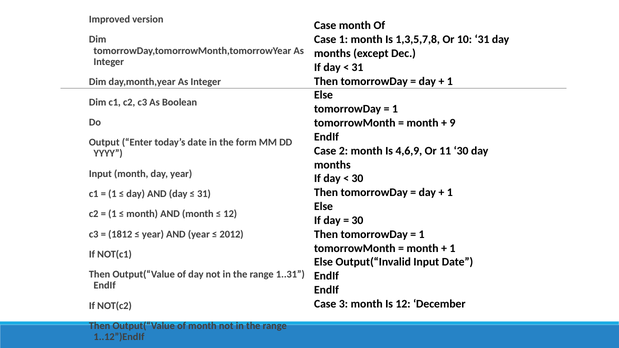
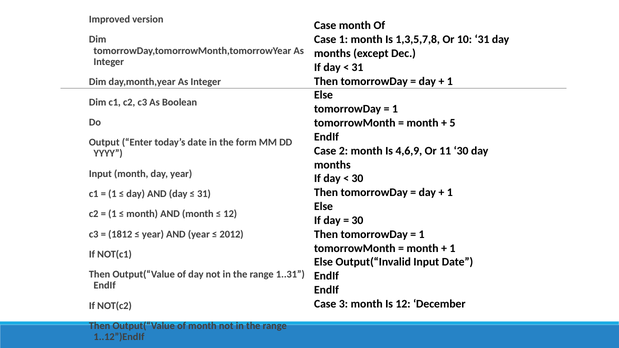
9: 9 -> 5 (452, 123)
